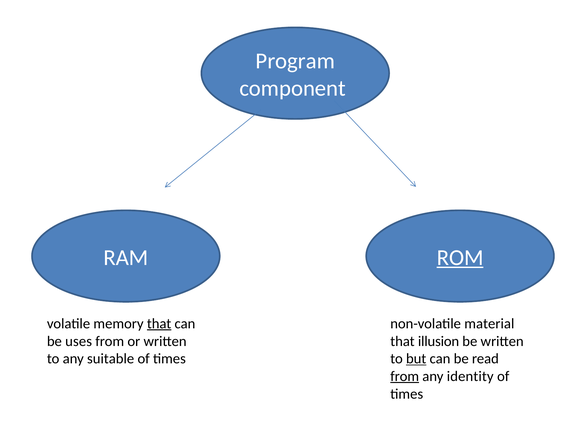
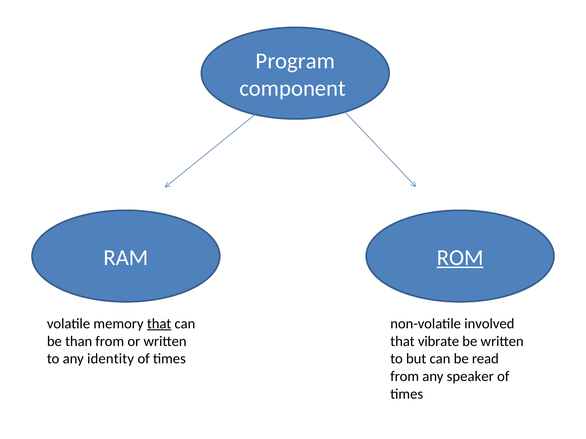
material: material -> involved (489, 324)
uses: uses -> than (79, 342)
illusion: illusion -> vibrate (439, 342)
suitable: suitable -> identity (111, 359)
but underline: present -> none (416, 359)
from underline: present -> none (405, 377)
identity: identity -> speaker (470, 377)
